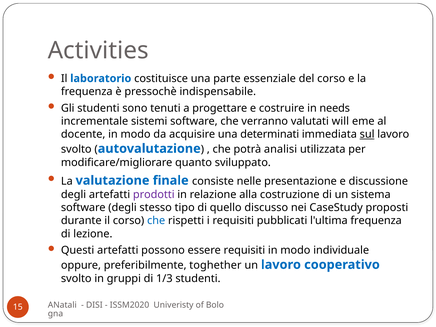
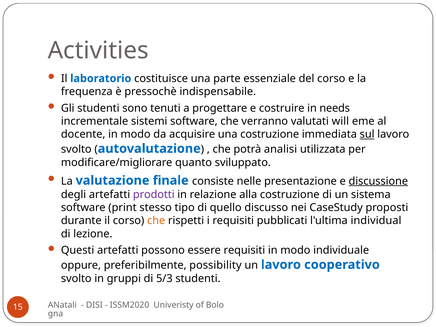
una determinati: determinati -> costruzione (270, 134)
discussione underline: none -> present (378, 181)
software degli: degli -> print (122, 208)
che colour: blue -> orange (156, 221)
l'ultima frequenza: frequenza -> individual (376, 221)
toghether: toghether -> possibility (215, 265)
1/3: 1/3 -> 5/3 (164, 279)
